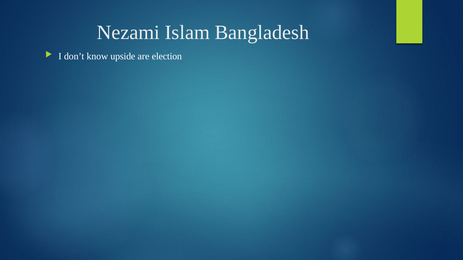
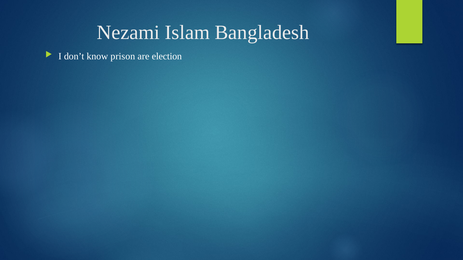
upside: upside -> prison (123, 56)
